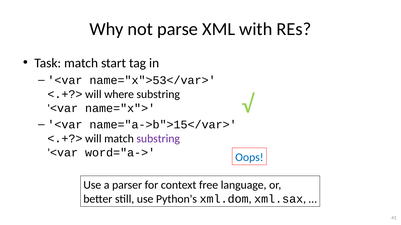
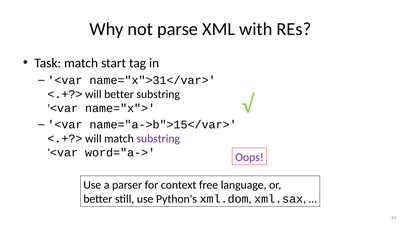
name="x">53</var>: name="x">53</var> -> name="x">31</var> (153, 80)
will where: where -> better (119, 94)
Oops colour: blue -> purple (249, 158)
